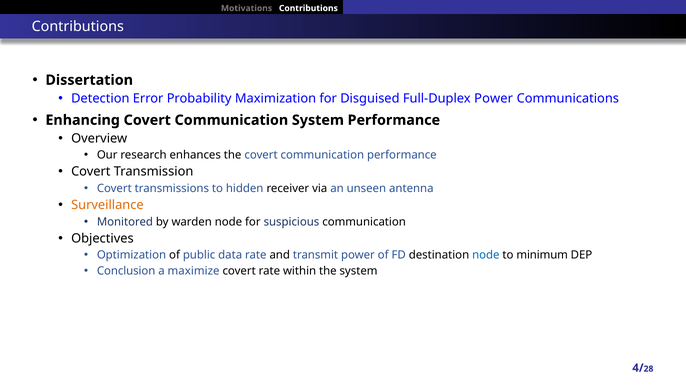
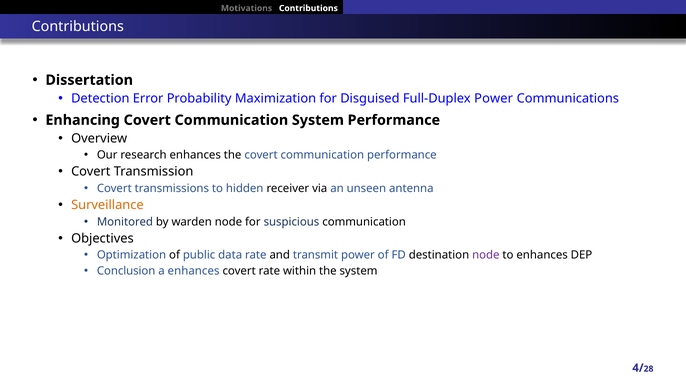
node colour: blue -> purple (486, 255)
to minimum: minimum -> enhances (542, 255)
a maximize: maximize -> enhances (194, 271)
